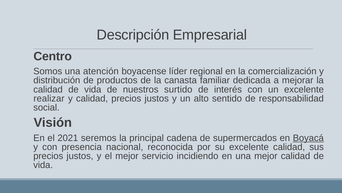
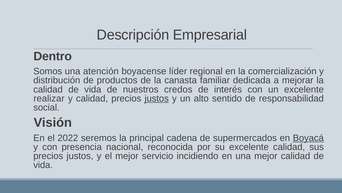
Centro: Centro -> Dentro (53, 56)
surtido: surtido -> credos (178, 89)
justos underline: none -> present (157, 98)
2021: 2021 -> 2022 (68, 138)
